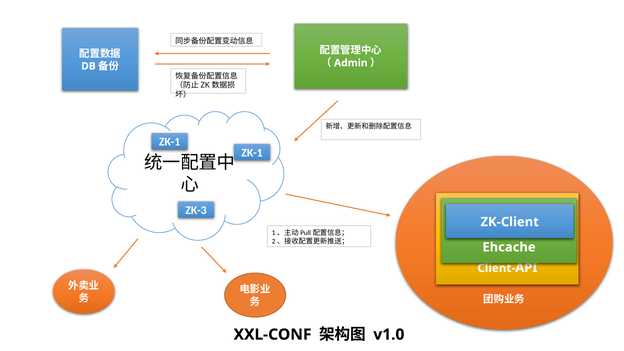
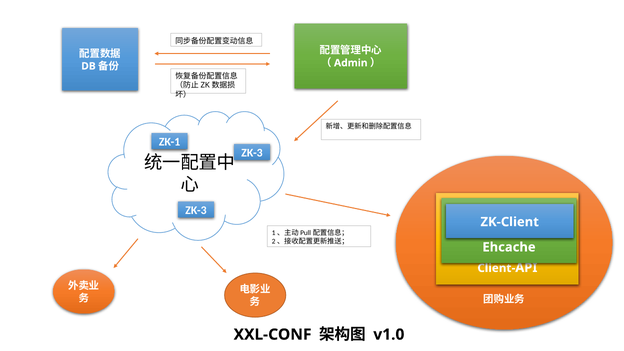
ZK-1: ZK-1 -> ZK-3 (252, 153)
